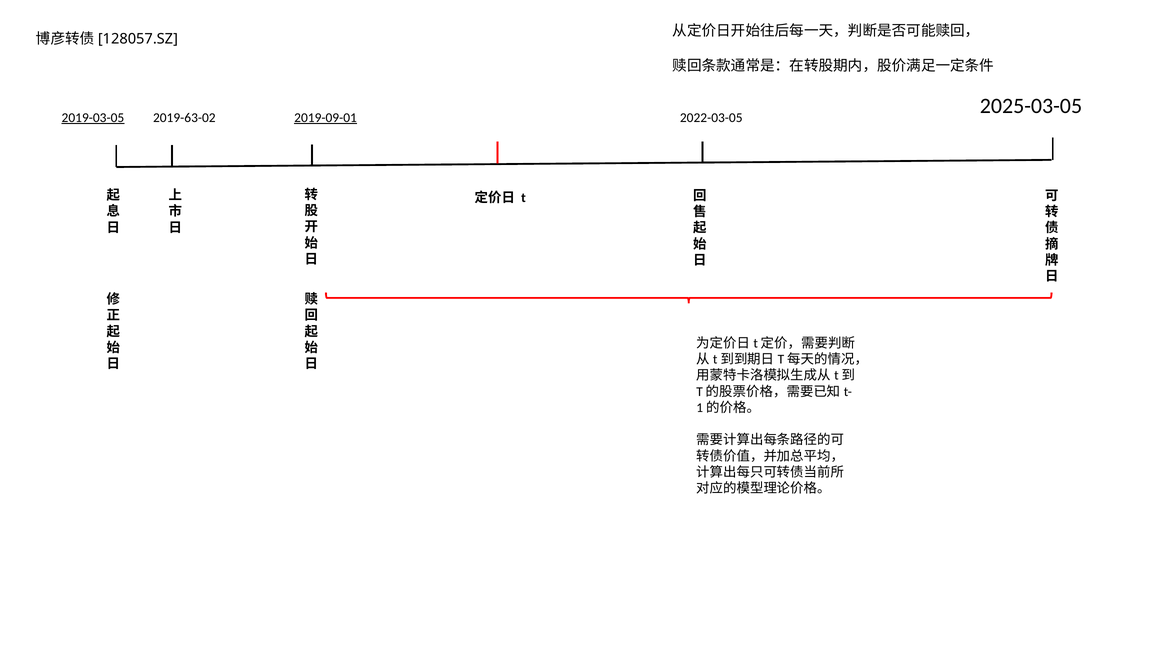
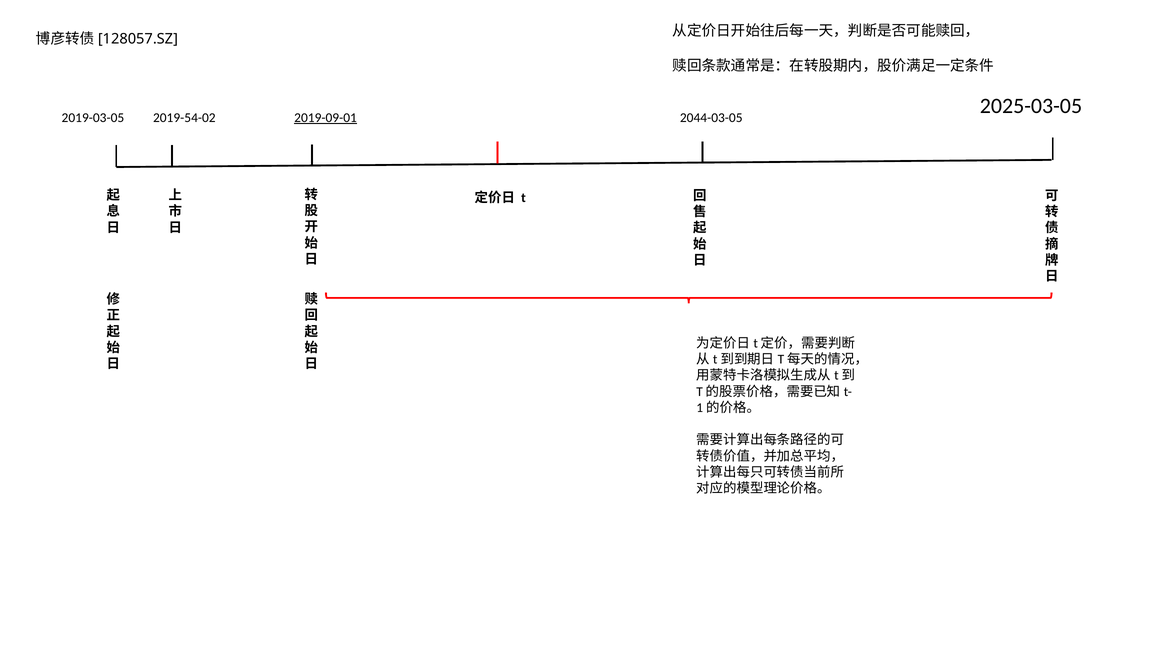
2019-03-05 underline: present -> none (93, 118)
2019-63-02: 2019-63-02 -> 2019-54-02 (184, 118)
2022-03-05: 2022-03-05 -> 2044-03-05 (711, 118)
